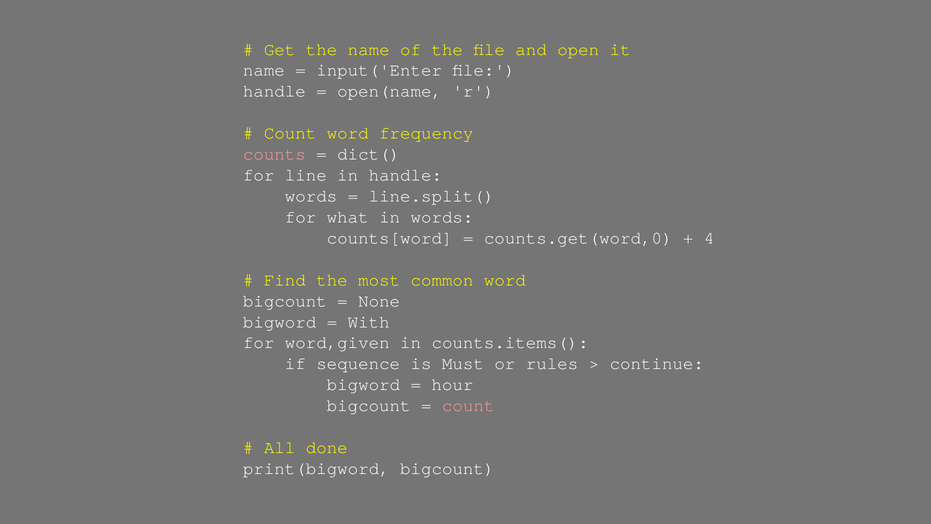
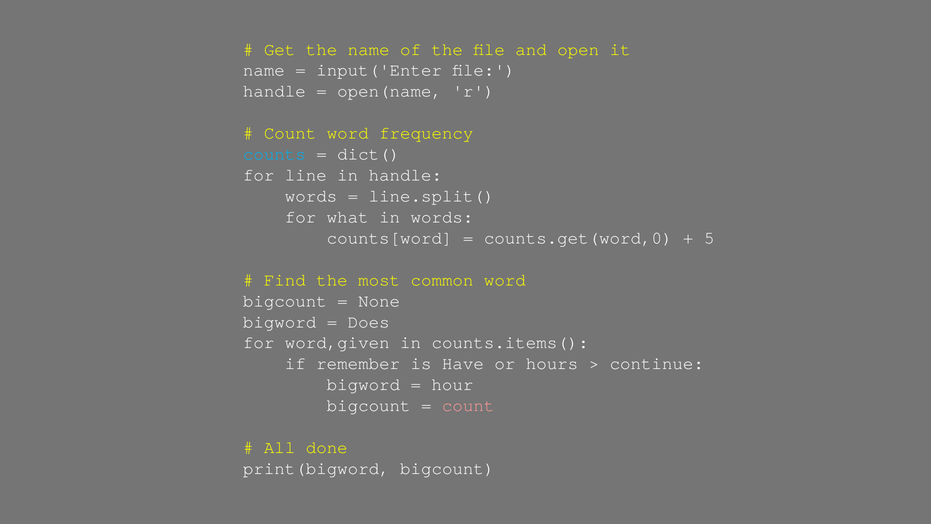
counts colour: pink -> light blue (274, 154)
4: 4 -> 5 (709, 238)
With: With -> Does (369, 322)
sequence: sequence -> remember (358, 363)
Must: Must -> Have (463, 363)
rules: rules -> hours (552, 363)
